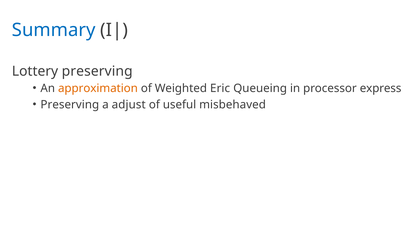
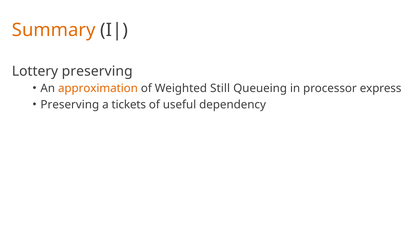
Summary colour: blue -> orange (54, 30)
Eric: Eric -> Still (220, 89)
adjust: adjust -> tickets (129, 105)
misbehaved: misbehaved -> dependency (233, 105)
